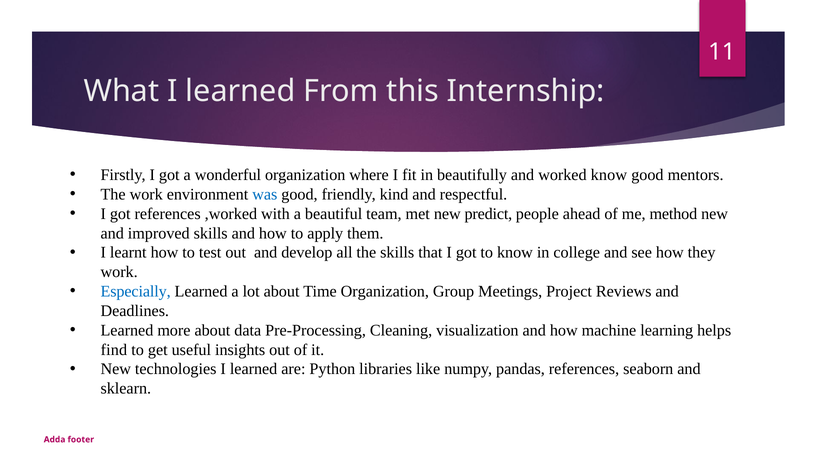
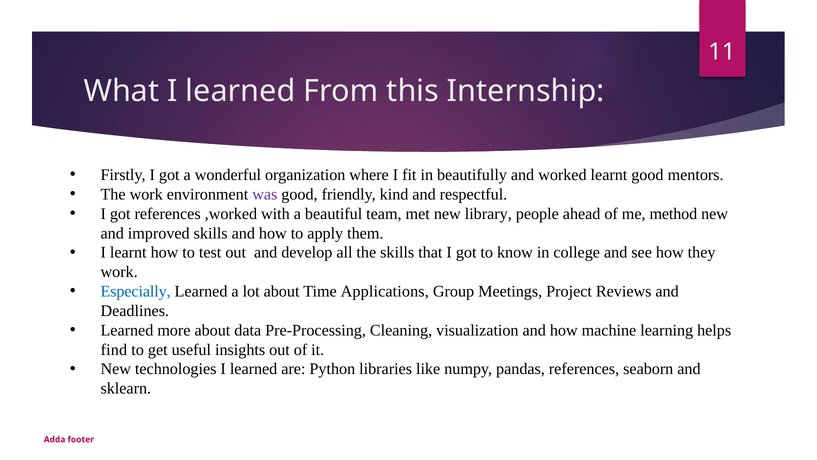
worked know: know -> learnt (609, 175)
was colour: blue -> purple (265, 194)
predict: predict -> library (488, 214)
Time Organization: Organization -> Applications (385, 291)
